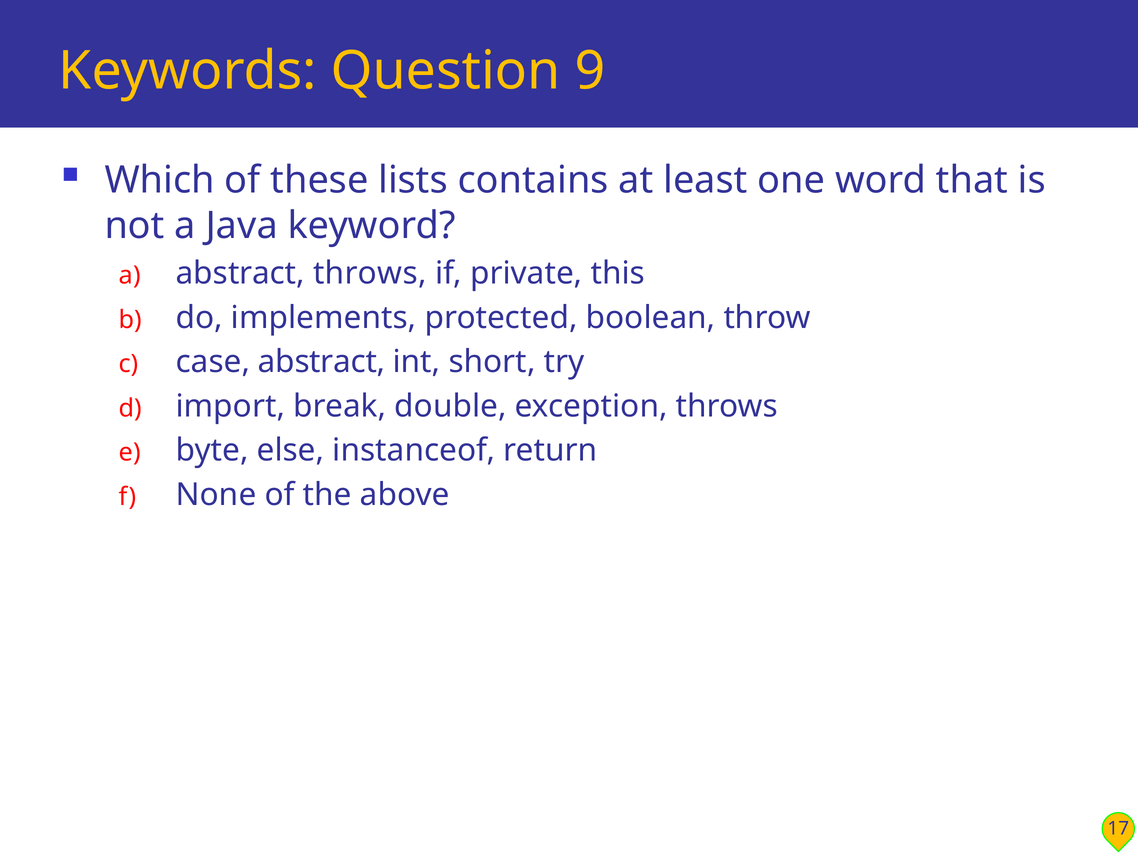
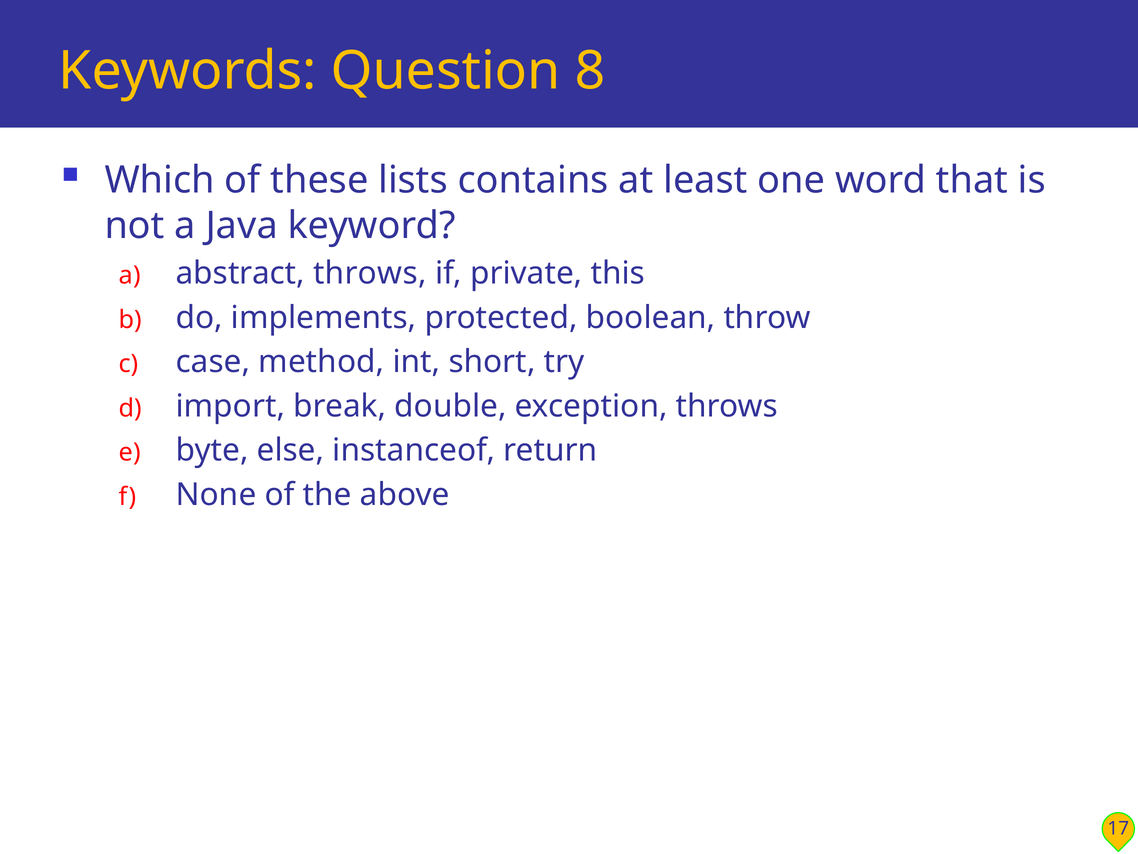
9: 9 -> 8 (590, 71)
case abstract: abstract -> method (321, 362)
